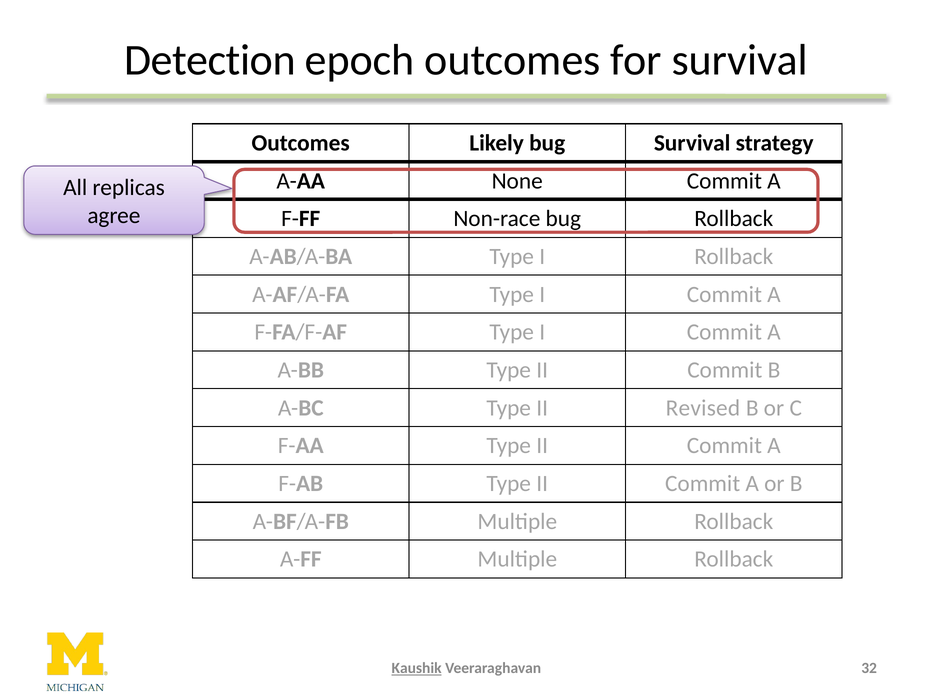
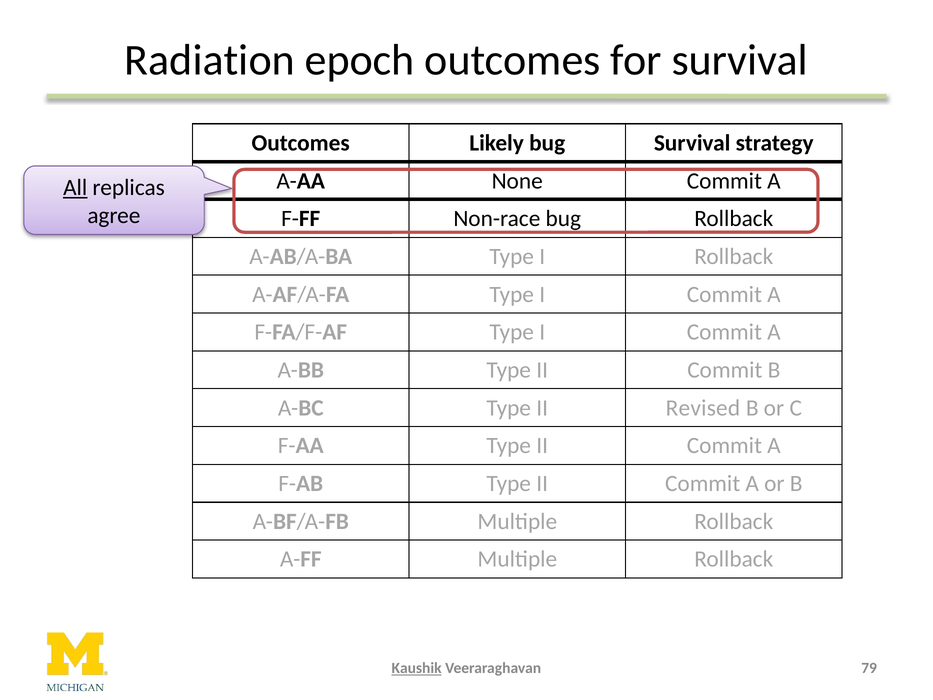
Detection: Detection -> Radiation (210, 60)
All underline: none -> present (75, 188)
32: 32 -> 79 (869, 668)
